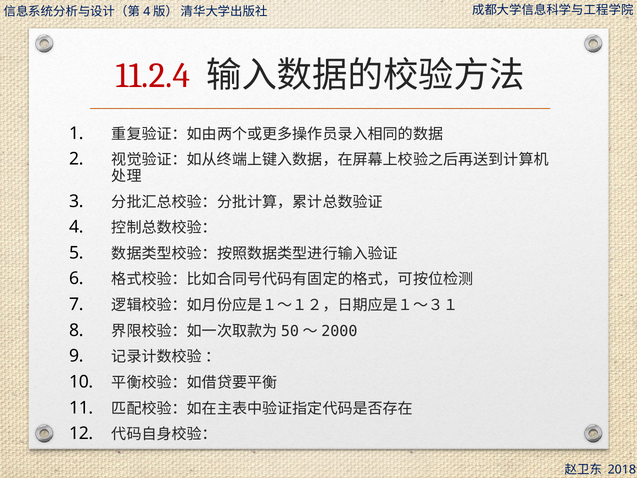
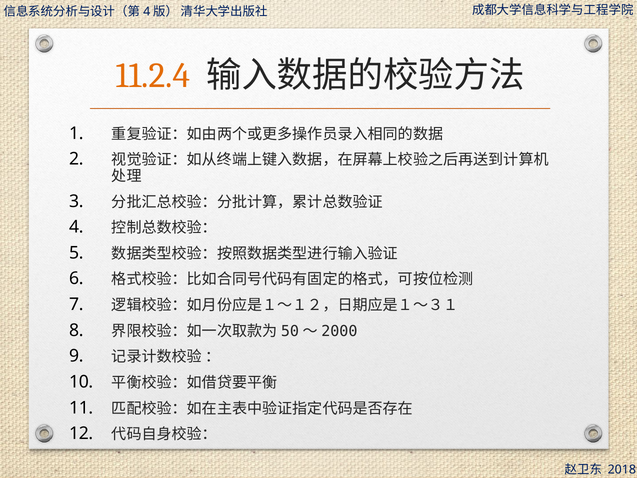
11.2.4 colour: red -> orange (153, 75)
